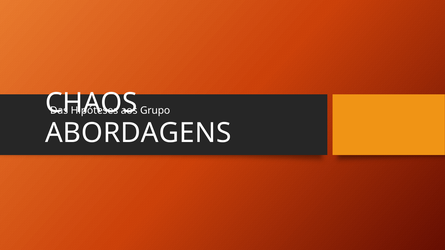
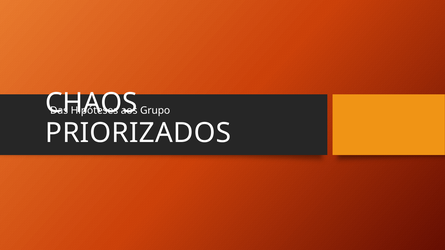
ABORDAGENS: ABORDAGENS -> PRIORIZADOS (138, 133)
